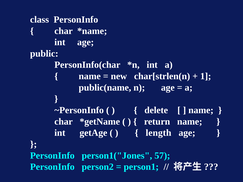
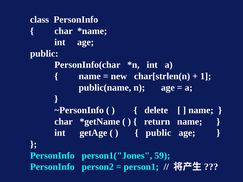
length: length -> public (158, 133)
57: 57 -> 59 (162, 156)
